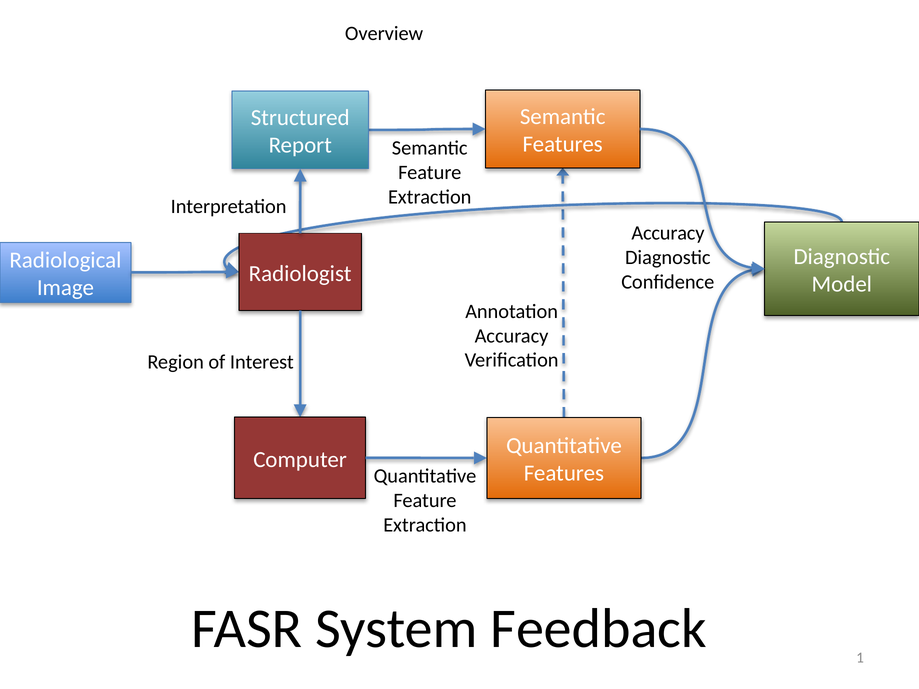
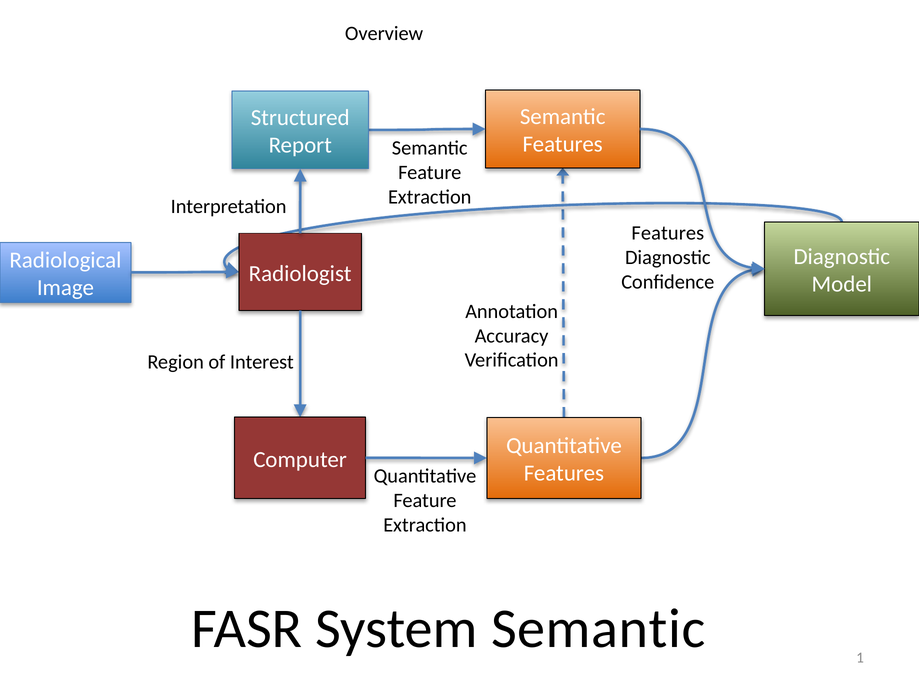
Accuracy: Accuracy -> Features (668, 233)
System Feedback: Feedback -> Semantic (598, 629)
